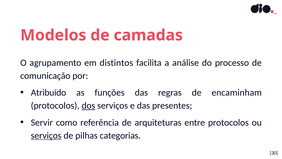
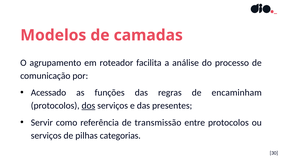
distintos: distintos -> roteador (116, 63)
Atribuído: Atribuído -> Acessado (48, 92)
arquiteturas: arquiteturas -> transmissão (158, 122)
serviços underline: present -> none (46, 135)
